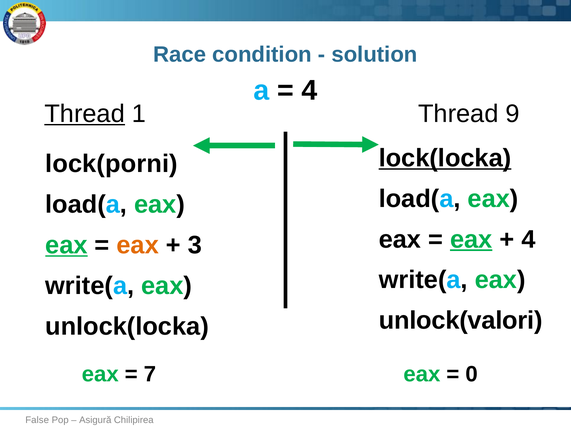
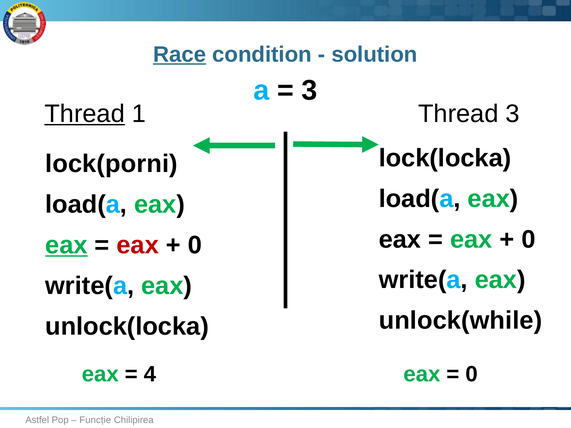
Race underline: none -> present (180, 55)
4: 4 -> 3 (310, 91)
Thread 9: 9 -> 3 (513, 114)
lock(locka underline: present -> none (445, 158)
eax underline: present -> none (471, 239)
4: 4 -> 0 (528, 239)
eax colour: orange -> red (138, 245)
3: 3 -> 0 (195, 245)
unlock(valori: unlock(valori -> unlock(while (461, 321)
7: 7 -> 4 (150, 374)
False: False -> Astfel (37, 420)
Asigură: Asigură -> Funcție (95, 420)
